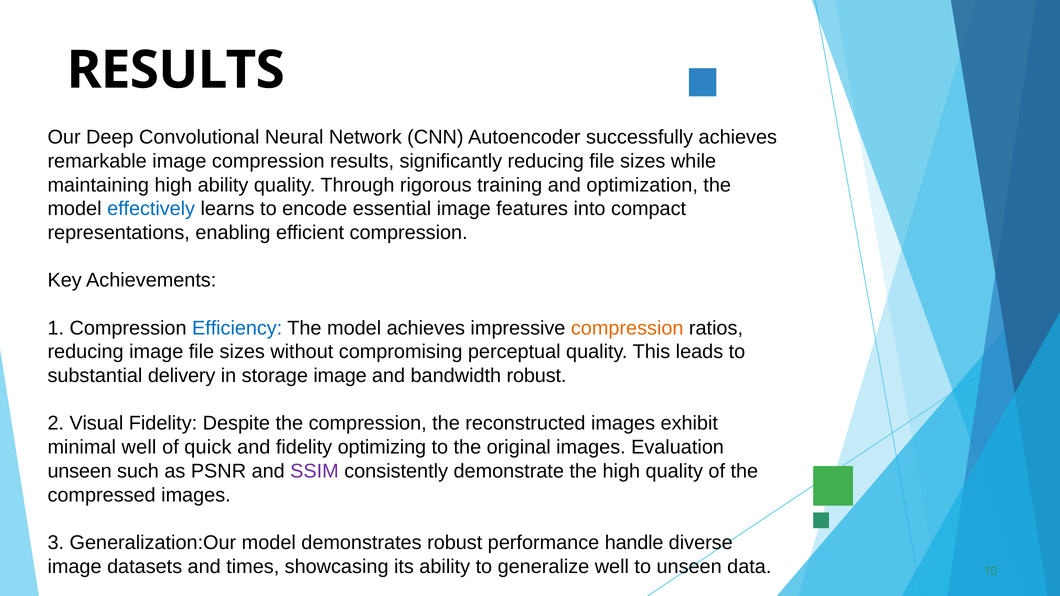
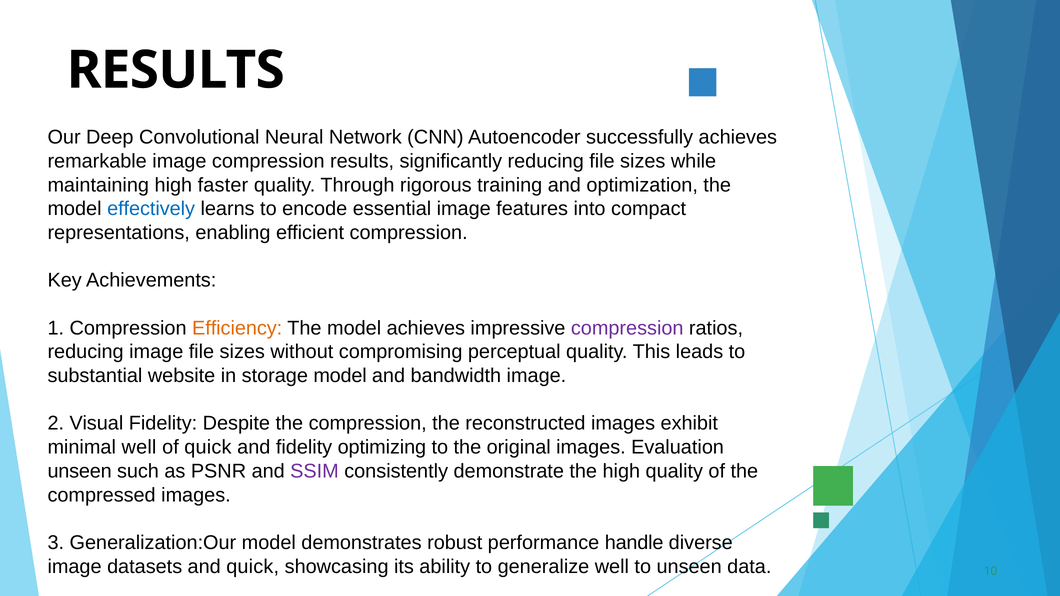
high ability: ability -> faster (223, 185)
Efficiency colour: blue -> orange (237, 328)
compression colour: orange -> purple (627, 328)
delivery: delivery -> website (182, 376)
storage image: image -> model (340, 376)
bandwidth robust: robust -> image (536, 376)
and times: times -> quick (253, 567)
